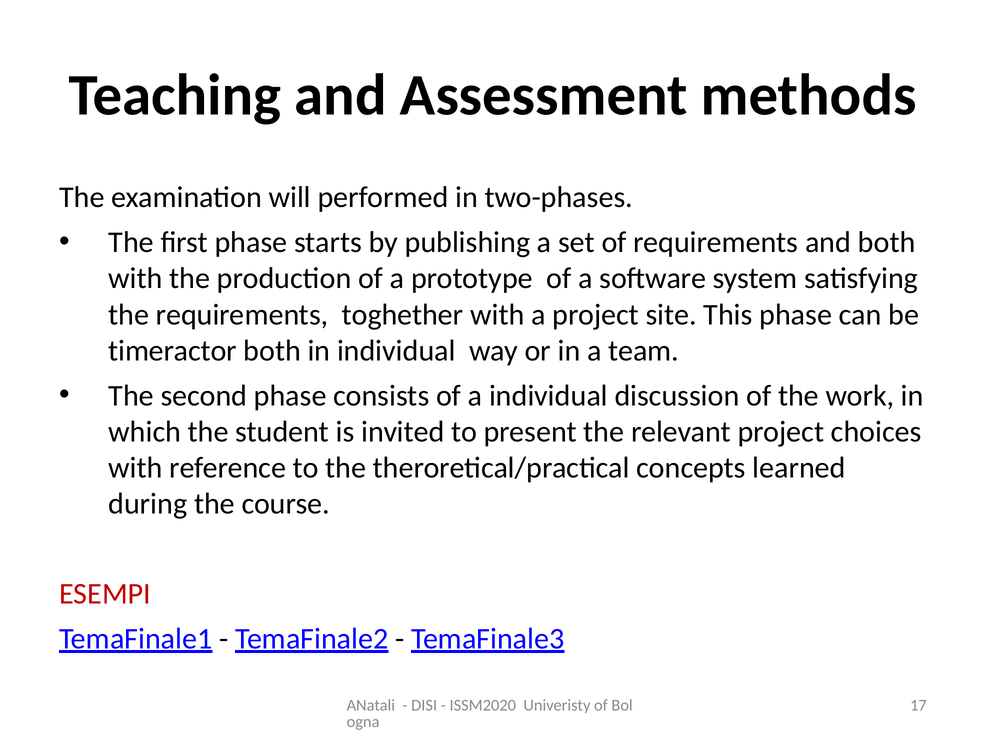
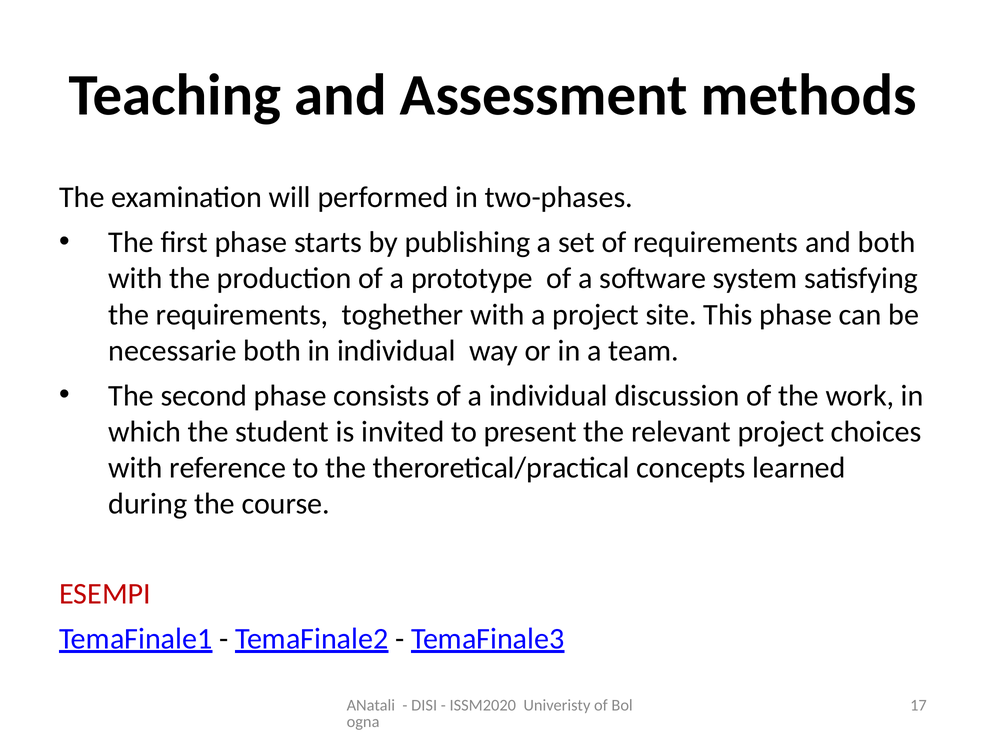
timeractor: timeractor -> necessarie (173, 351)
